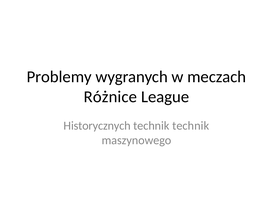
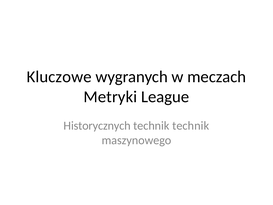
Problemy: Problemy -> Kluczowe (59, 77)
Różnice: Różnice -> Metryki (110, 97)
